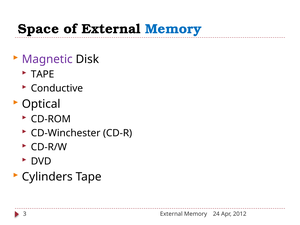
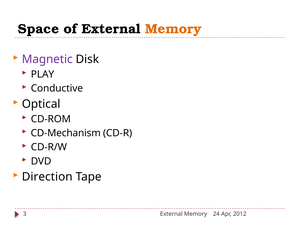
Memory colour: blue -> orange (173, 29)
TAPE: TAPE -> PLAY (43, 74)
CD-Winchester: CD-Winchester -> CD-Mechanism (66, 133)
Cylinders: Cylinders -> Direction (47, 177)
